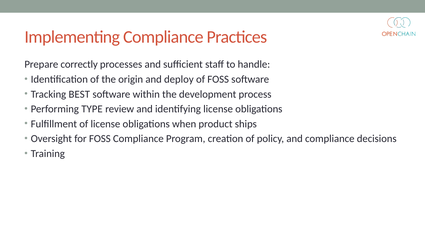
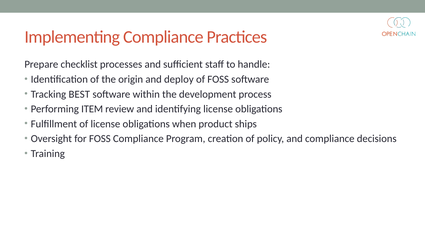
correctly: correctly -> checklist (79, 64)
TYPE: TYPE -> ITEM (92, 109)
